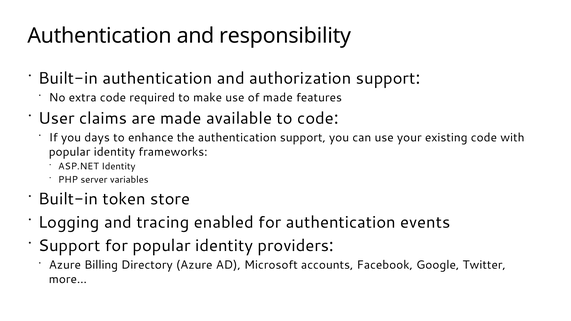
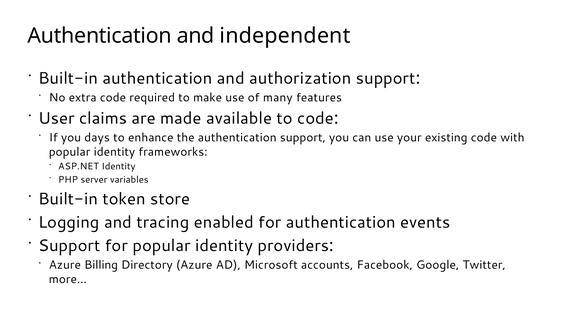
responsibility: responsibility -> independent (285, 36)
of made: made -> many (278, 98)
